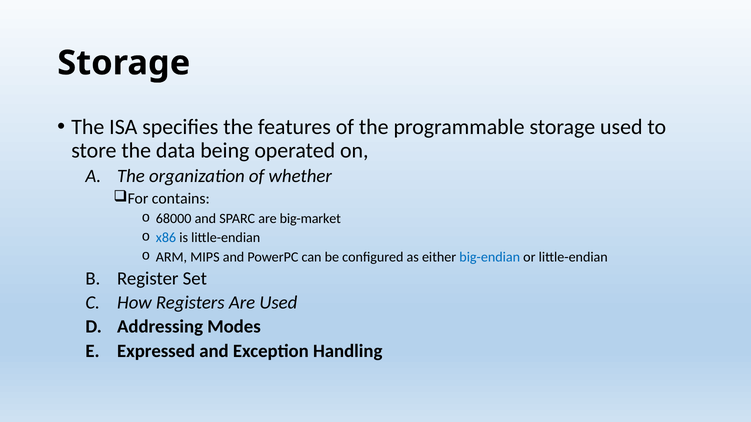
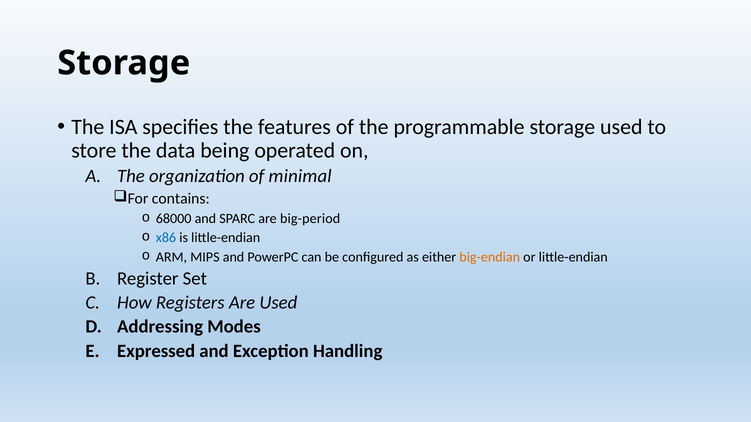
whether: whether -> minimal (300, 176)
big-market: big-market -> big-period (310, 219)
big-endian colour: blue -> orange (490, 257)
